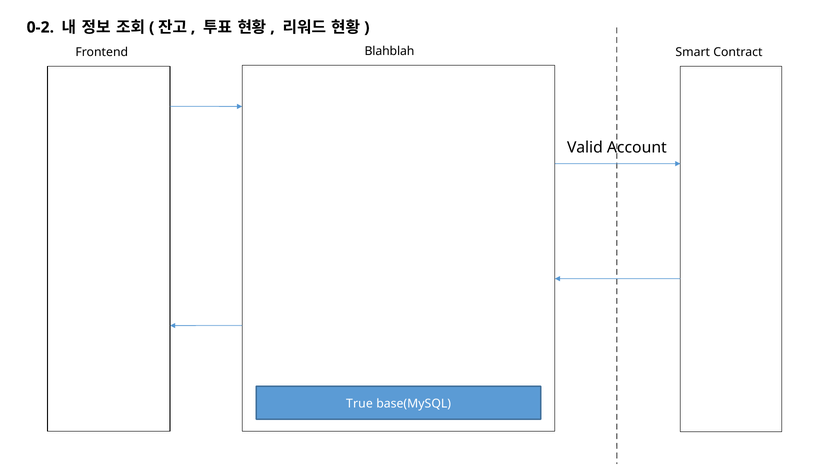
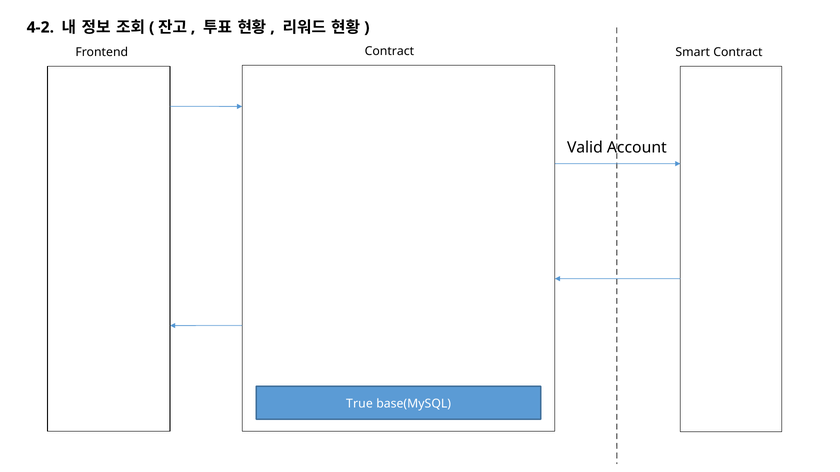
0-2: 0-2 -> 4-2 (40, 27)
Frontend Blahblah: Blahblah -> Contract (389, 51)
